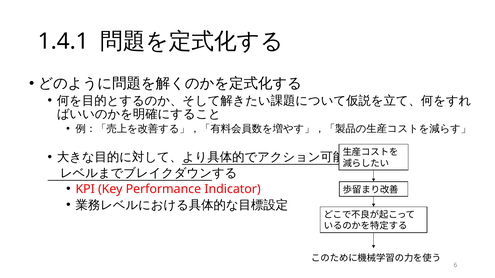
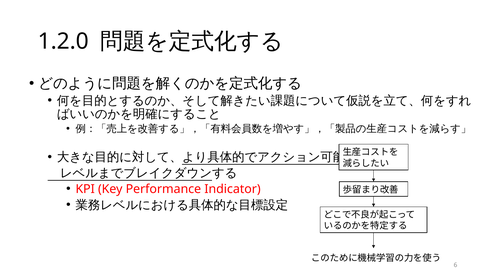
1.4.1: 1.4.1 -> 1.2.0 (63, 42)
